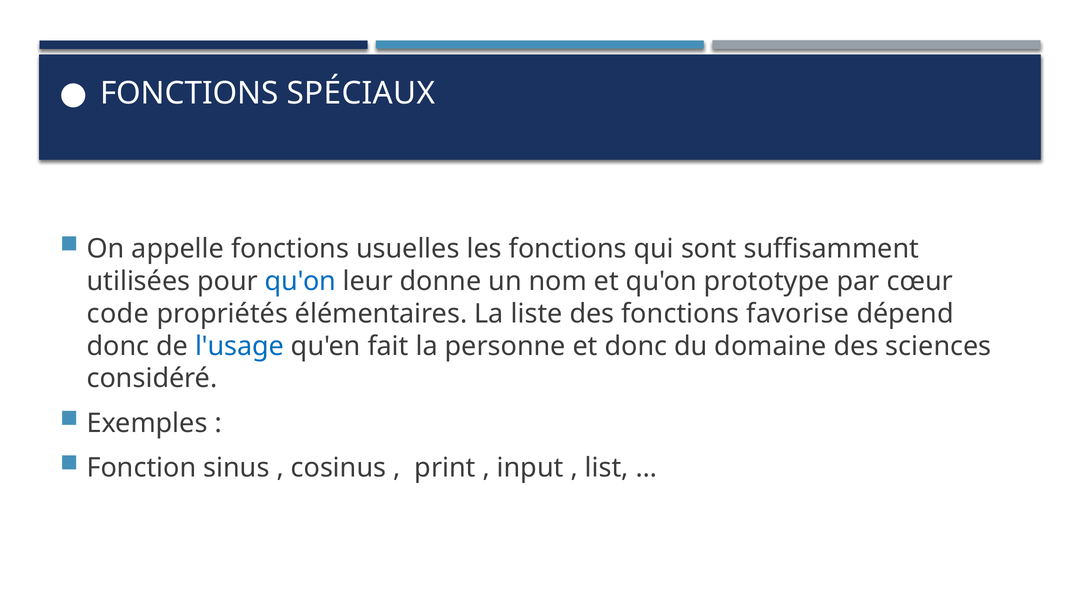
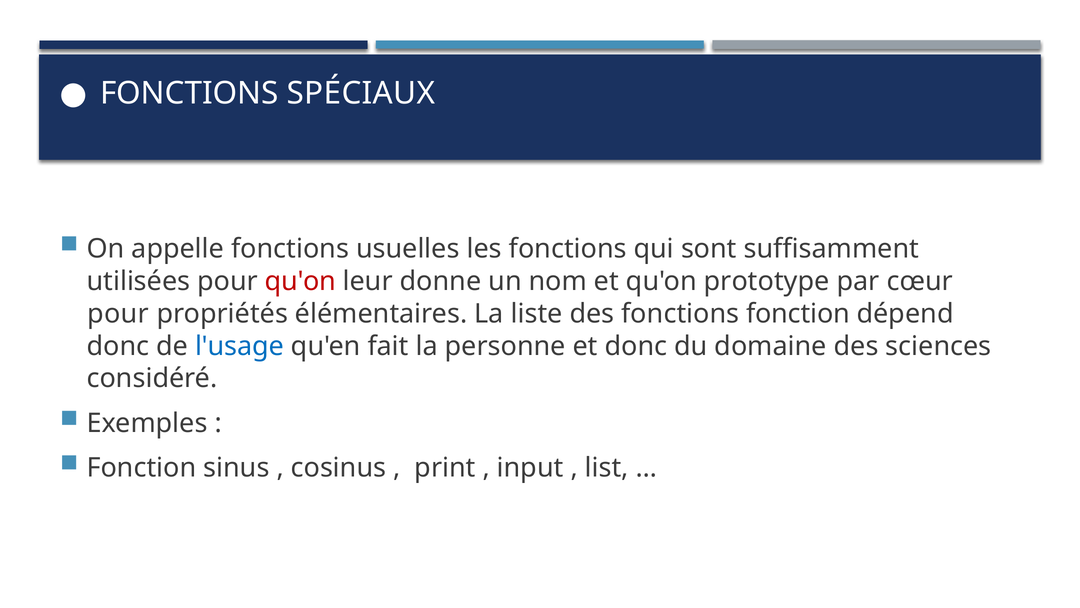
qu'on colour: blue -> red (300, 281)
code: code -> pour (118, 313)
fonctions favorise: favorise -> fonction (798, 313)
